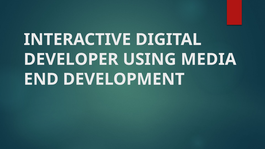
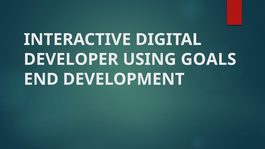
MEDIA: MEDIA -> GOALS (209, 59)
